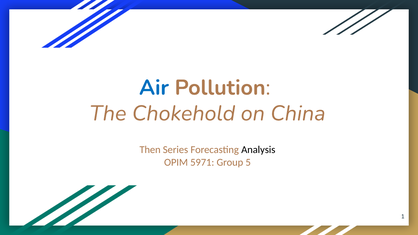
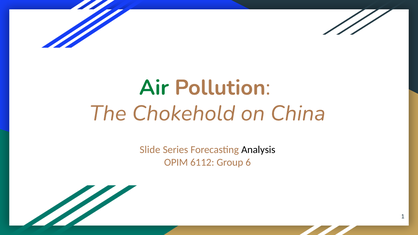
Air colour: blue -> green (154, 88)
Then: Then -> Slide (150, 150)
5971: 5971 -> 6112 (202, 162)
5: 5 -> 6 (248, 162)
